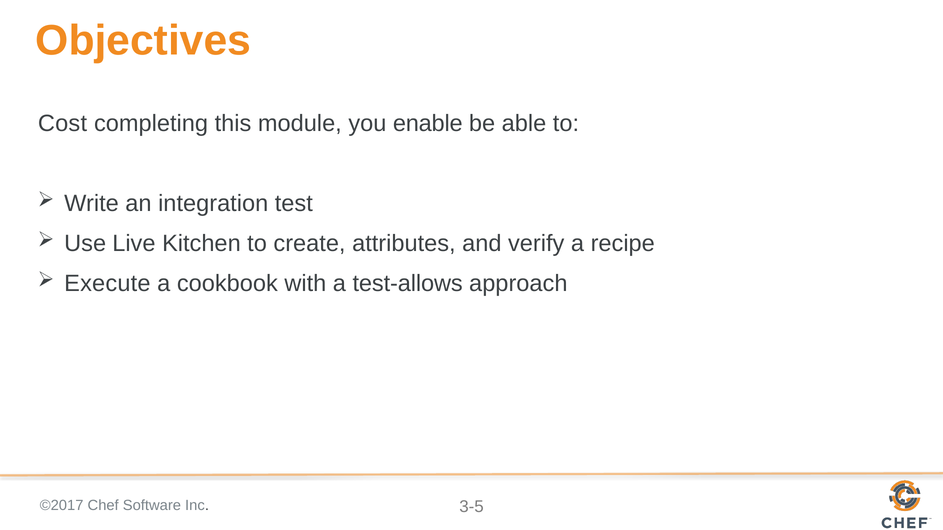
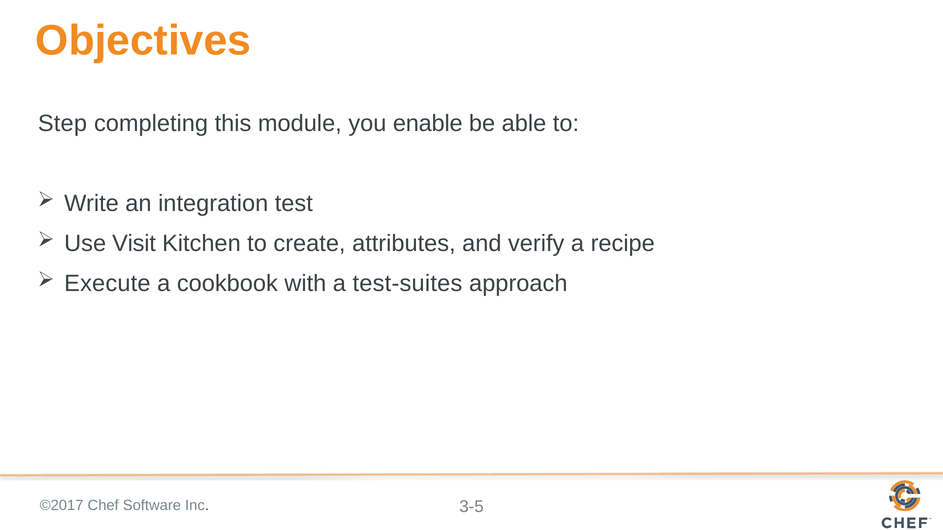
Cost: Cost -> Step (62, 123)
Live: Live -> Visit (134, 244)
test-allows: test-allows -> test-suites (407, 284)
